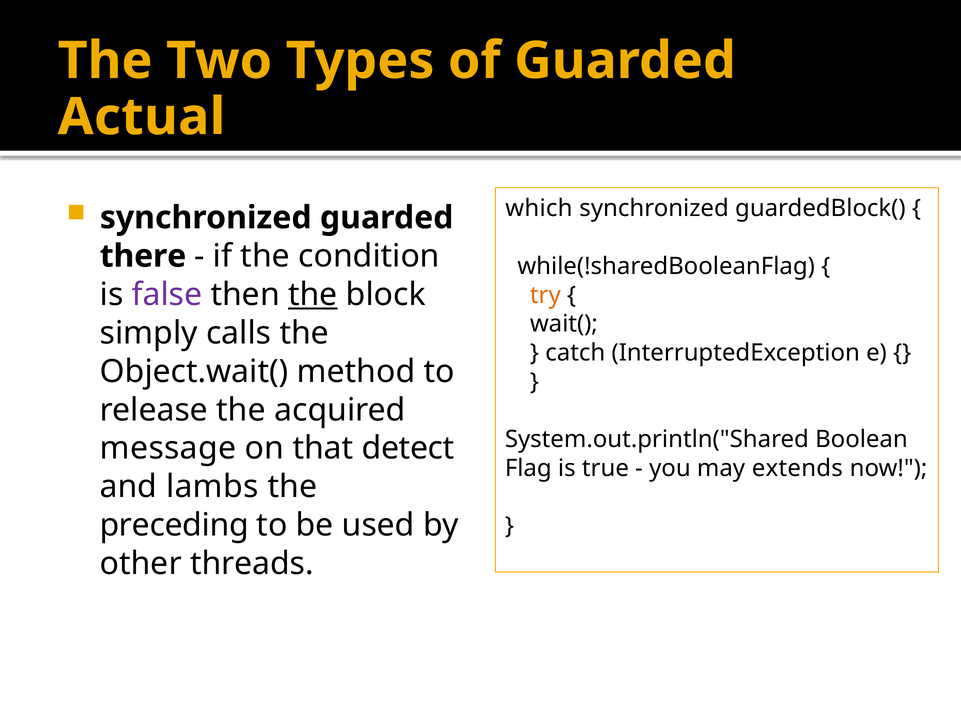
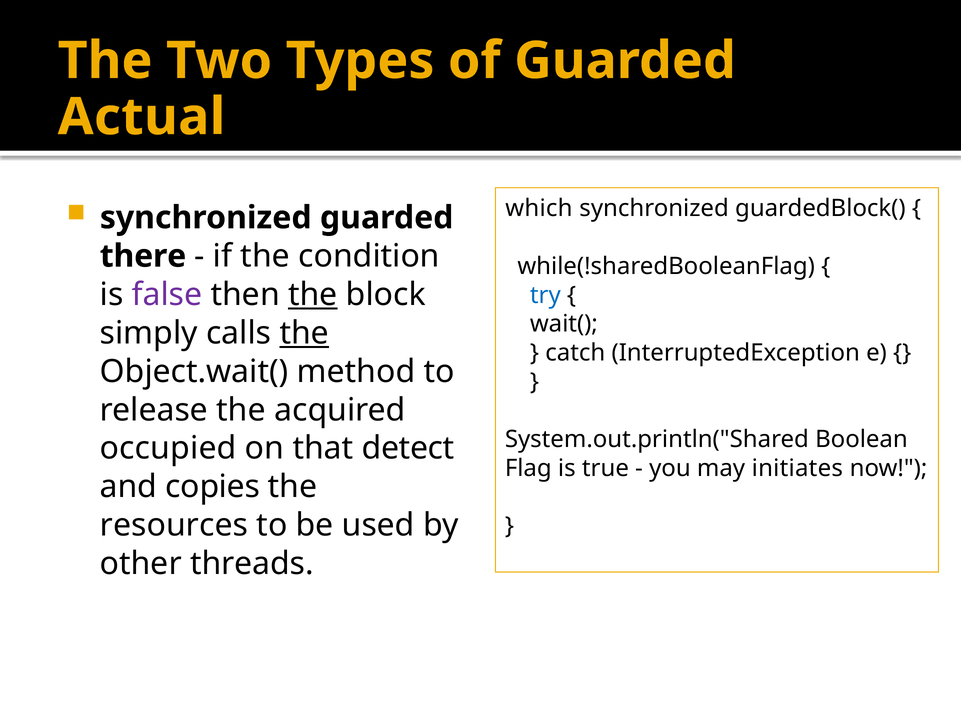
try colour: orange -> blue (545, 295)
the underline: none -> present (304, 333)
message: message -> occupied (168, 448)
extends: extends -> initiates (797, 468)
lambs: lambs -> copies (213, 487)
preceding: preceding -> resources (174, 525)
